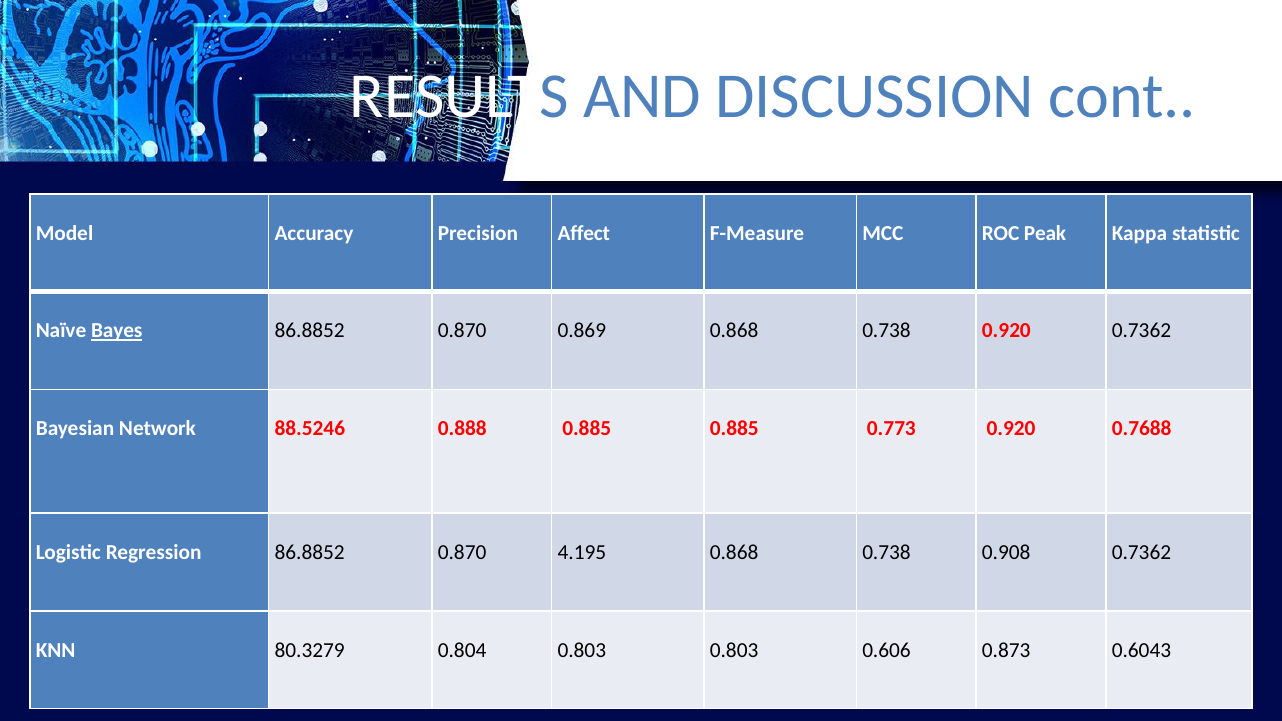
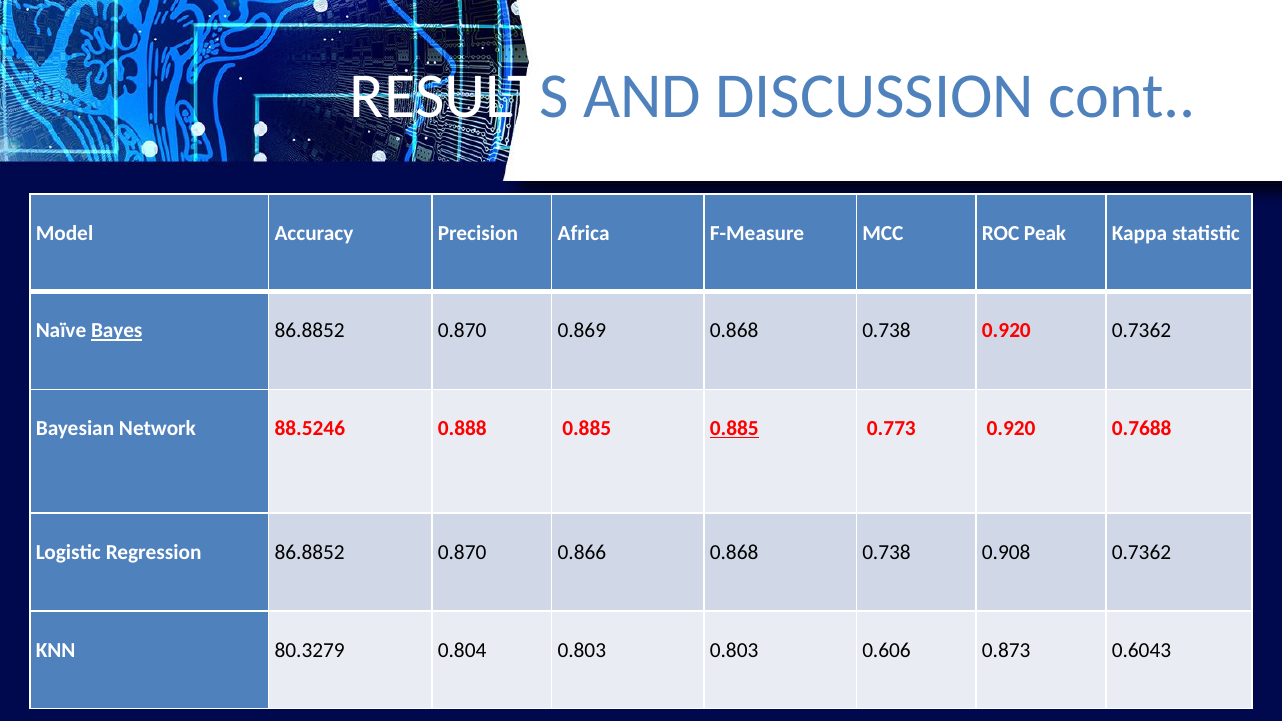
Affect: Affect -> Africa (584, 233)
0.885 underline: none -> present (734, 429)
4.195: 4.195 -> 0.866 (582, 553)
